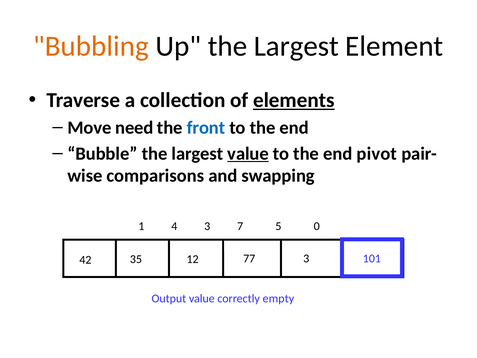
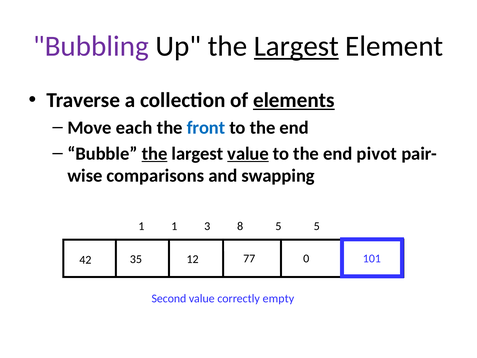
Bubbling colour: orange -> purple (91, 46)
Largest underline: none -> present (296, 46)
need: need -> each (134, 127)
the underline: none -> present (155, 153)
1 4: 4 -> 1 (174, 226)
7: 7 -> 8 (240, 226)
5 0: 0 -> 5 (317, 226)
42 3: 3 -> 0 (306, 258)
Output: Output -> Second (169, 299)
